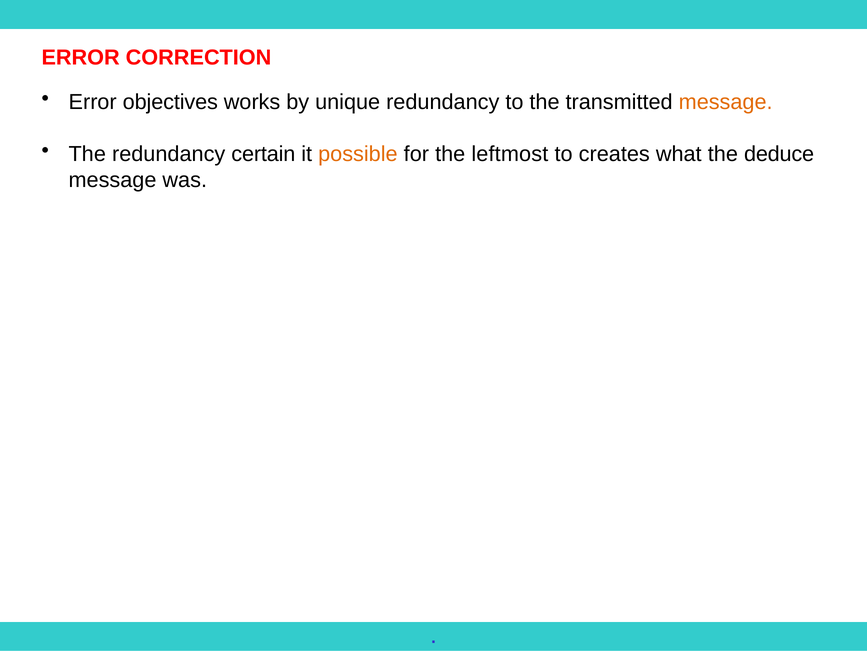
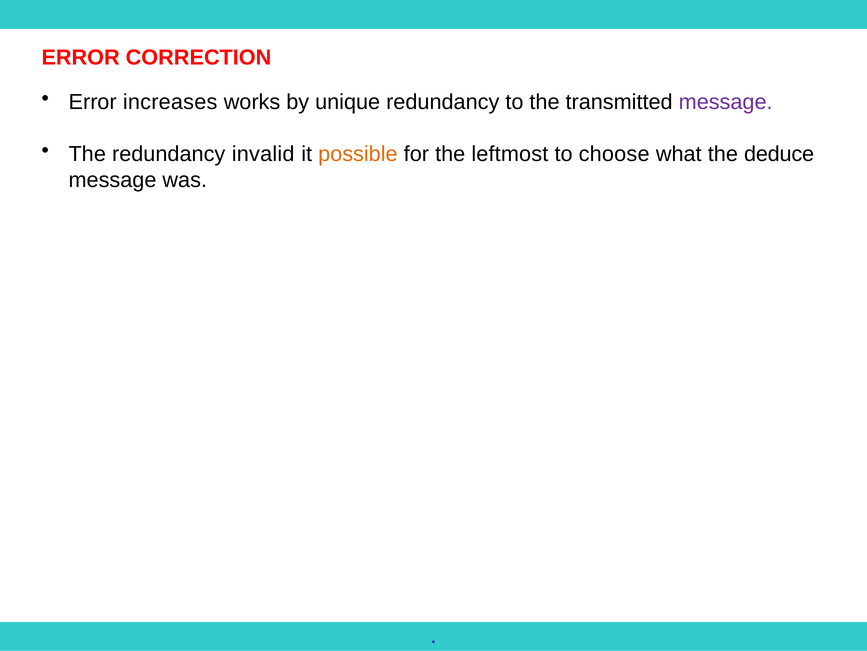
objectives: objectives -> increases (170, 102)
message colour: orange -> purple (726, 102)
certain: certain -> invalid (263, 154)
creates: creates -> choose (614, 154)
